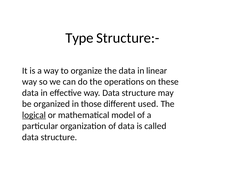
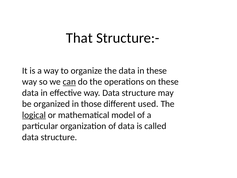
Type: Type -> That (79, 38)
in linear: linear -> these (157, 71)
can underline: none -> present (69, 82)
